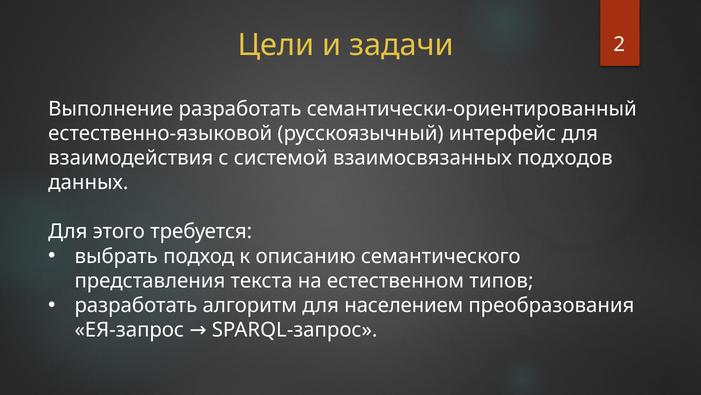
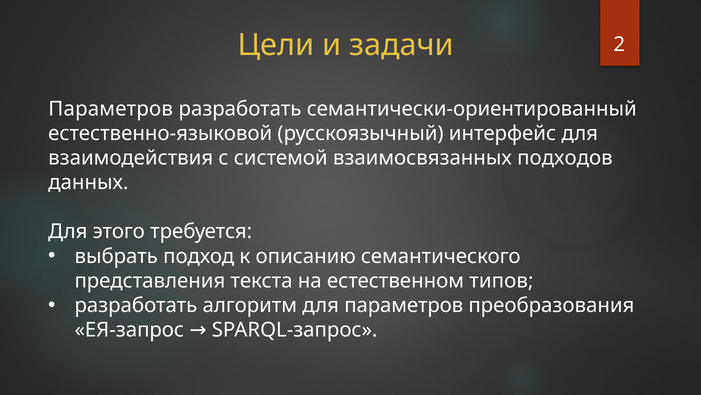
Выполнение: Выполнение -> Параметров (111, 109)
для населением: населением -> параметров (404, 305)
